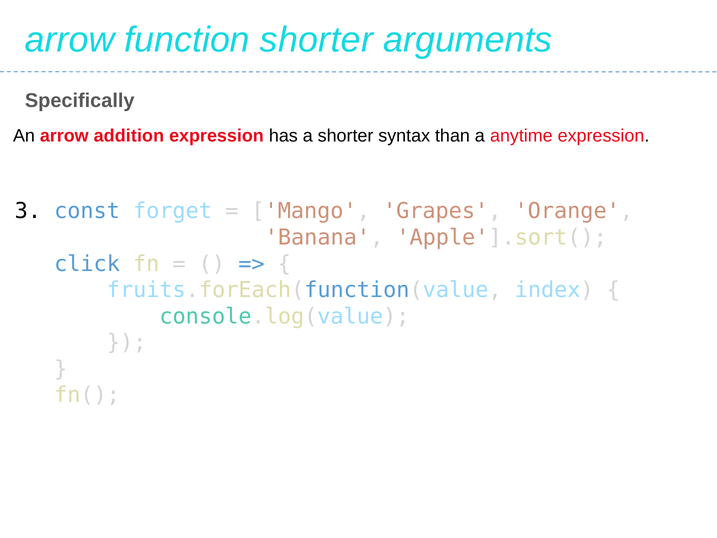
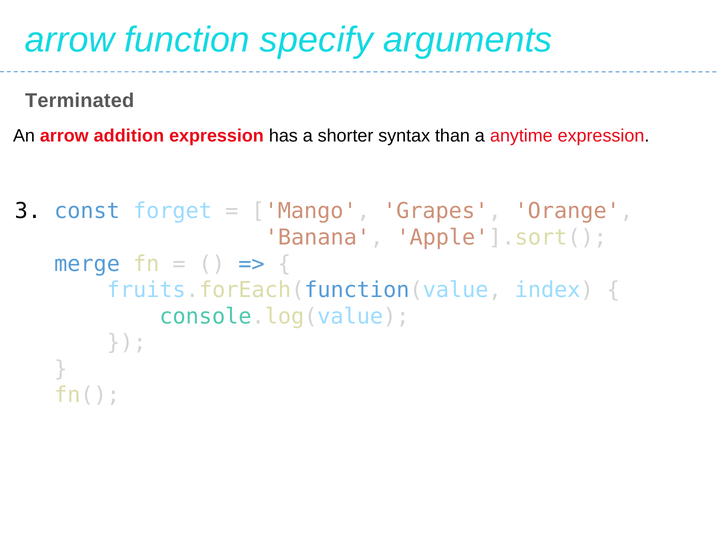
function shorter: shorter -> specify (316, 40)
Specifically: Specifically -> Terminated (80, 101)
click: click -> merge (87, 264)
